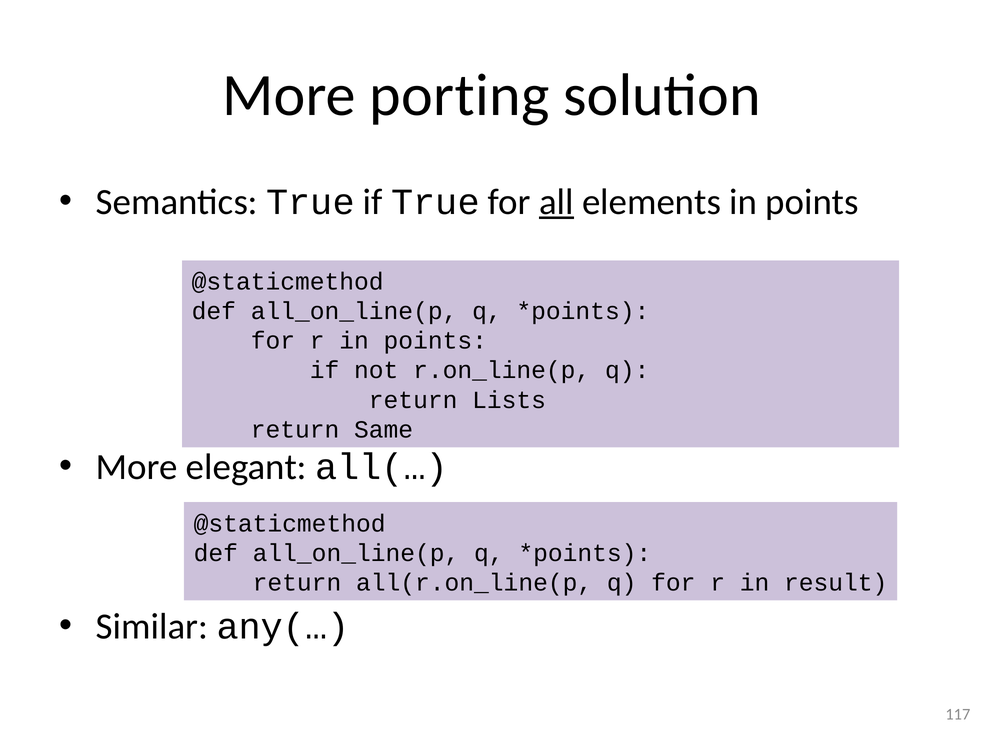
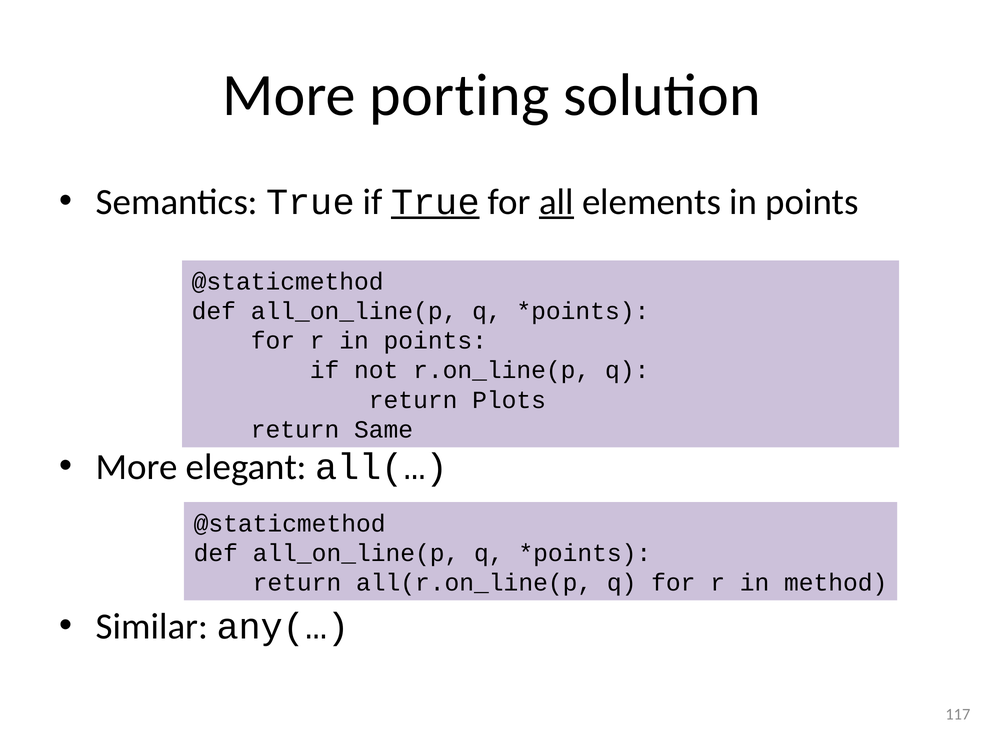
True underline: none -> present (435, 202)
Lists: Lists -> Plots (509, 400)
result: result -> method (836, 582)
